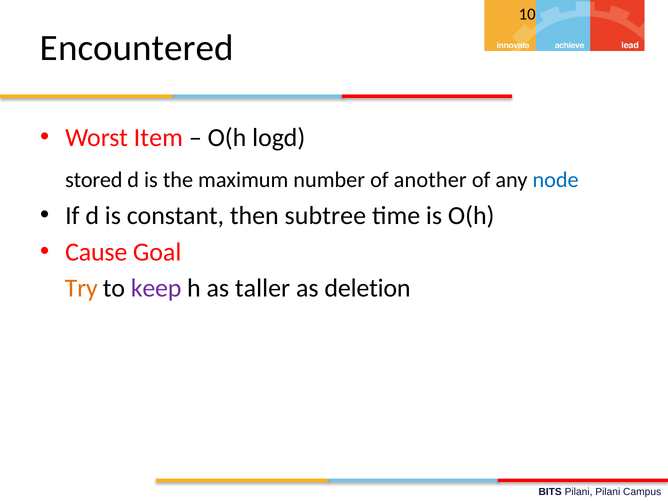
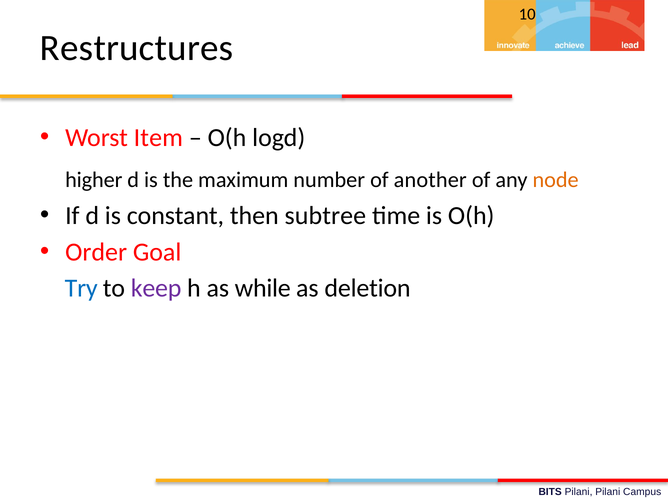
Encountered: Encountered -> Restructures (137, 48)
stored: stored -> higher (94, 180)
node colour: blue -> orange (556, 180)
Cause: Cause -> Order (96, 252)
Try colour: orange -> blue (81, 288)
taller: taller -> while (263, 288)
